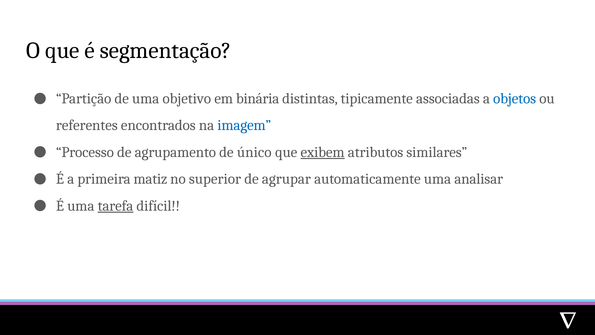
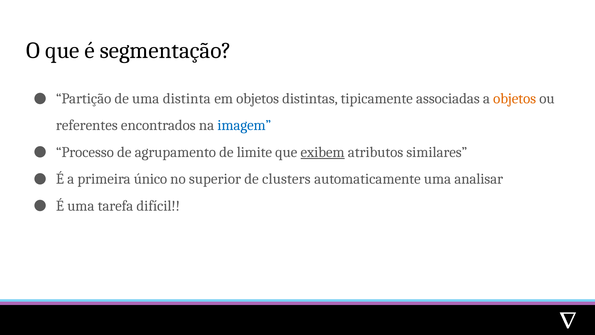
uma objetivo: objetivo -> distinta (187, 99)
em binária: binária -> objetos (258, 99)
objetos colour: blue -> orange (515, 99)
único: único -> limite (254, 152)
matiz: matiz -> único (150, 179)
agrupar: agrupar -> clusters (286, 179)
tarefa underline: present -> none (116, 206)
